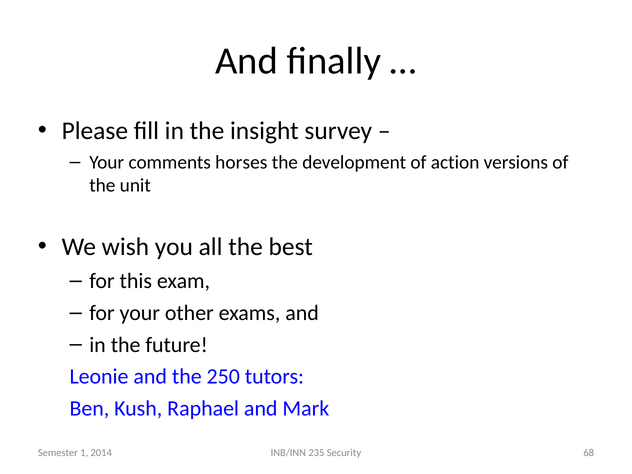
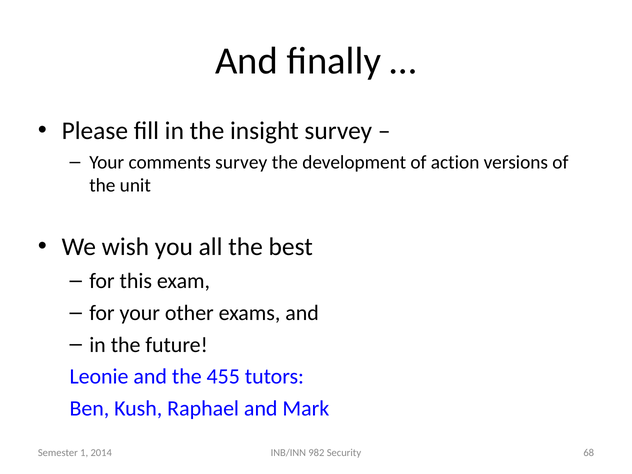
comments horses: horses -> survey (241, 162)
250: 250 -> 455 (223, 377)
235: 235 -> 982 (316, 453)
